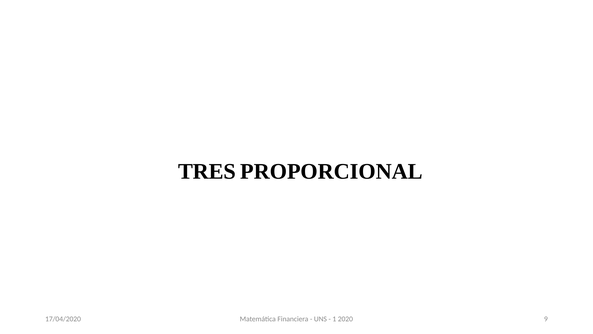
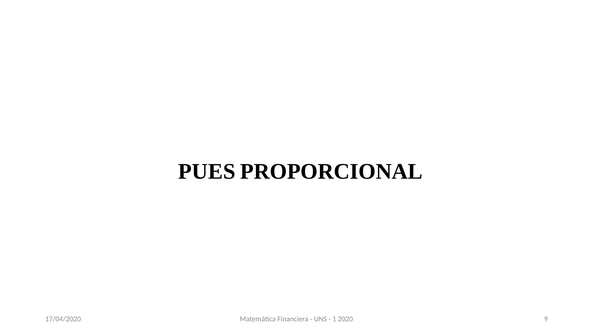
TRES: TRES -> PUES (207, 171)
